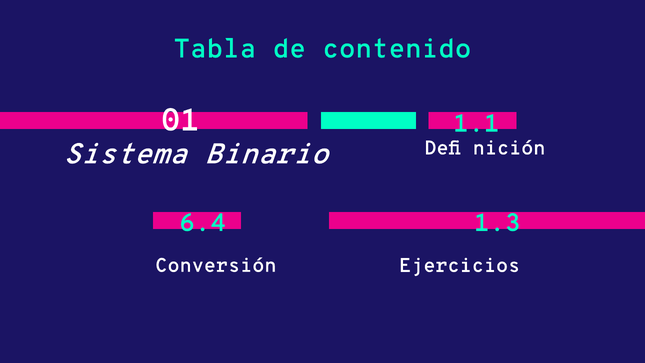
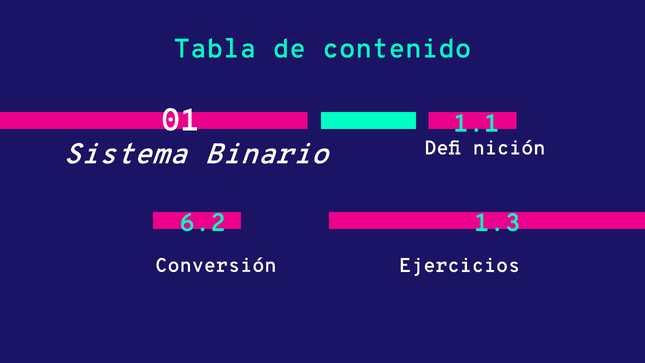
6.4: 6.4 -> 6.2 (203, 223)
